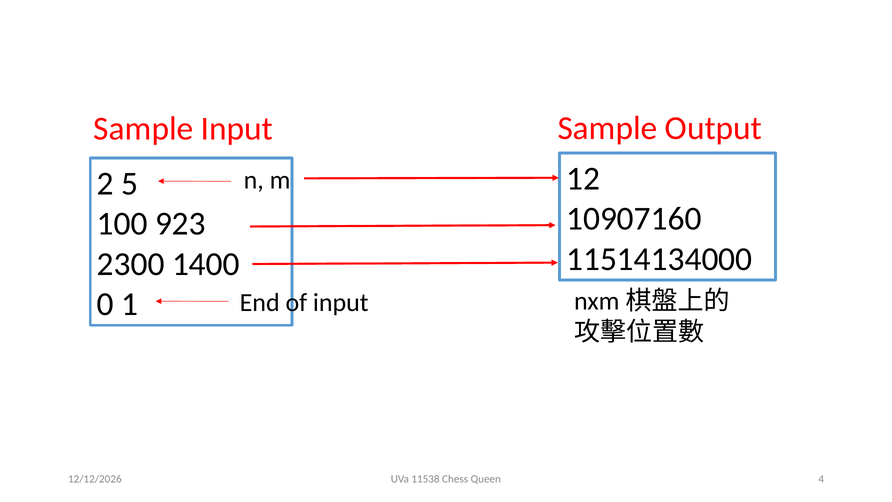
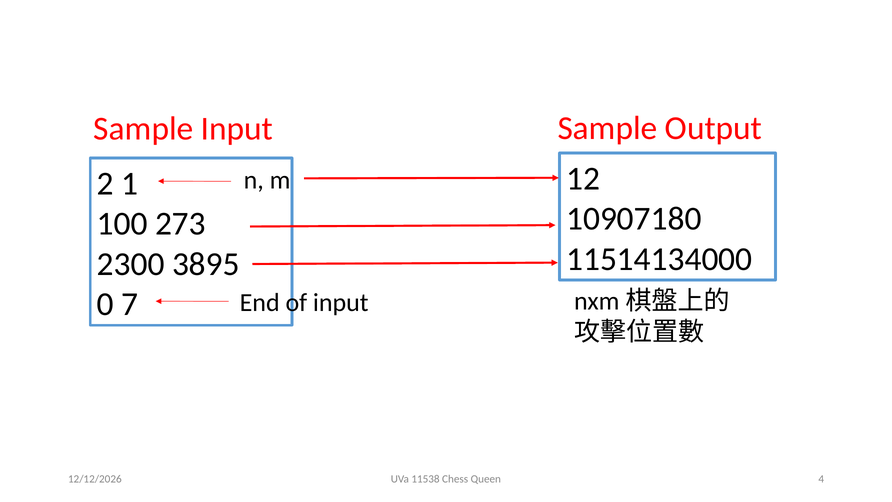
5: 5 -> 1 (130, 184)
10907160: 10907160 -> 10907180 (634, 219)
923: 923 -> 273 (180, 224)
1400: 1400 -> 3895 (206, 264)
1: 1 -> 7 (130, 304)
